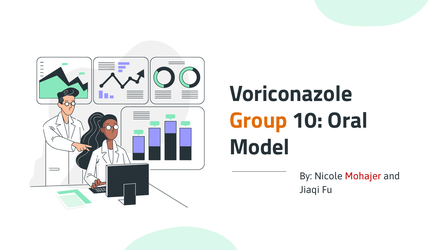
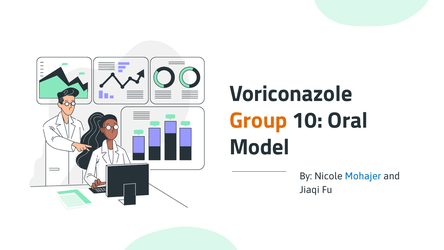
Mohajer colour: red -> blue (363, 176)
